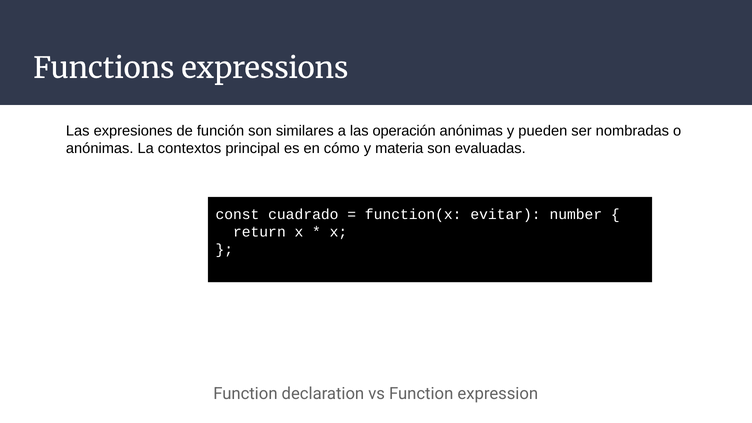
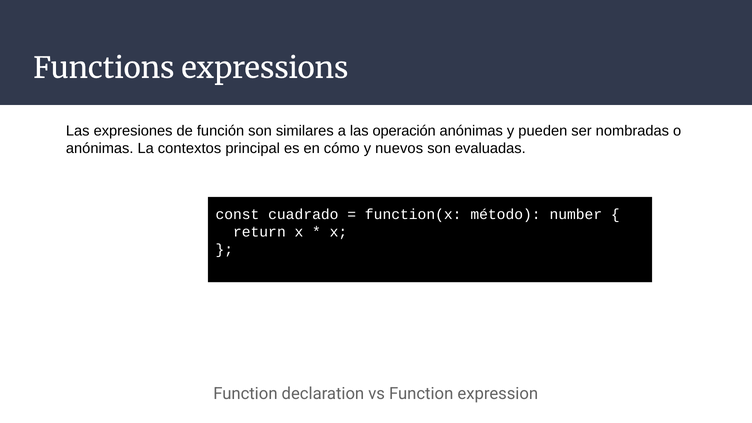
materia: materia -> nuevos (399, 148)
evitar: evitar -> método (506, 214)
